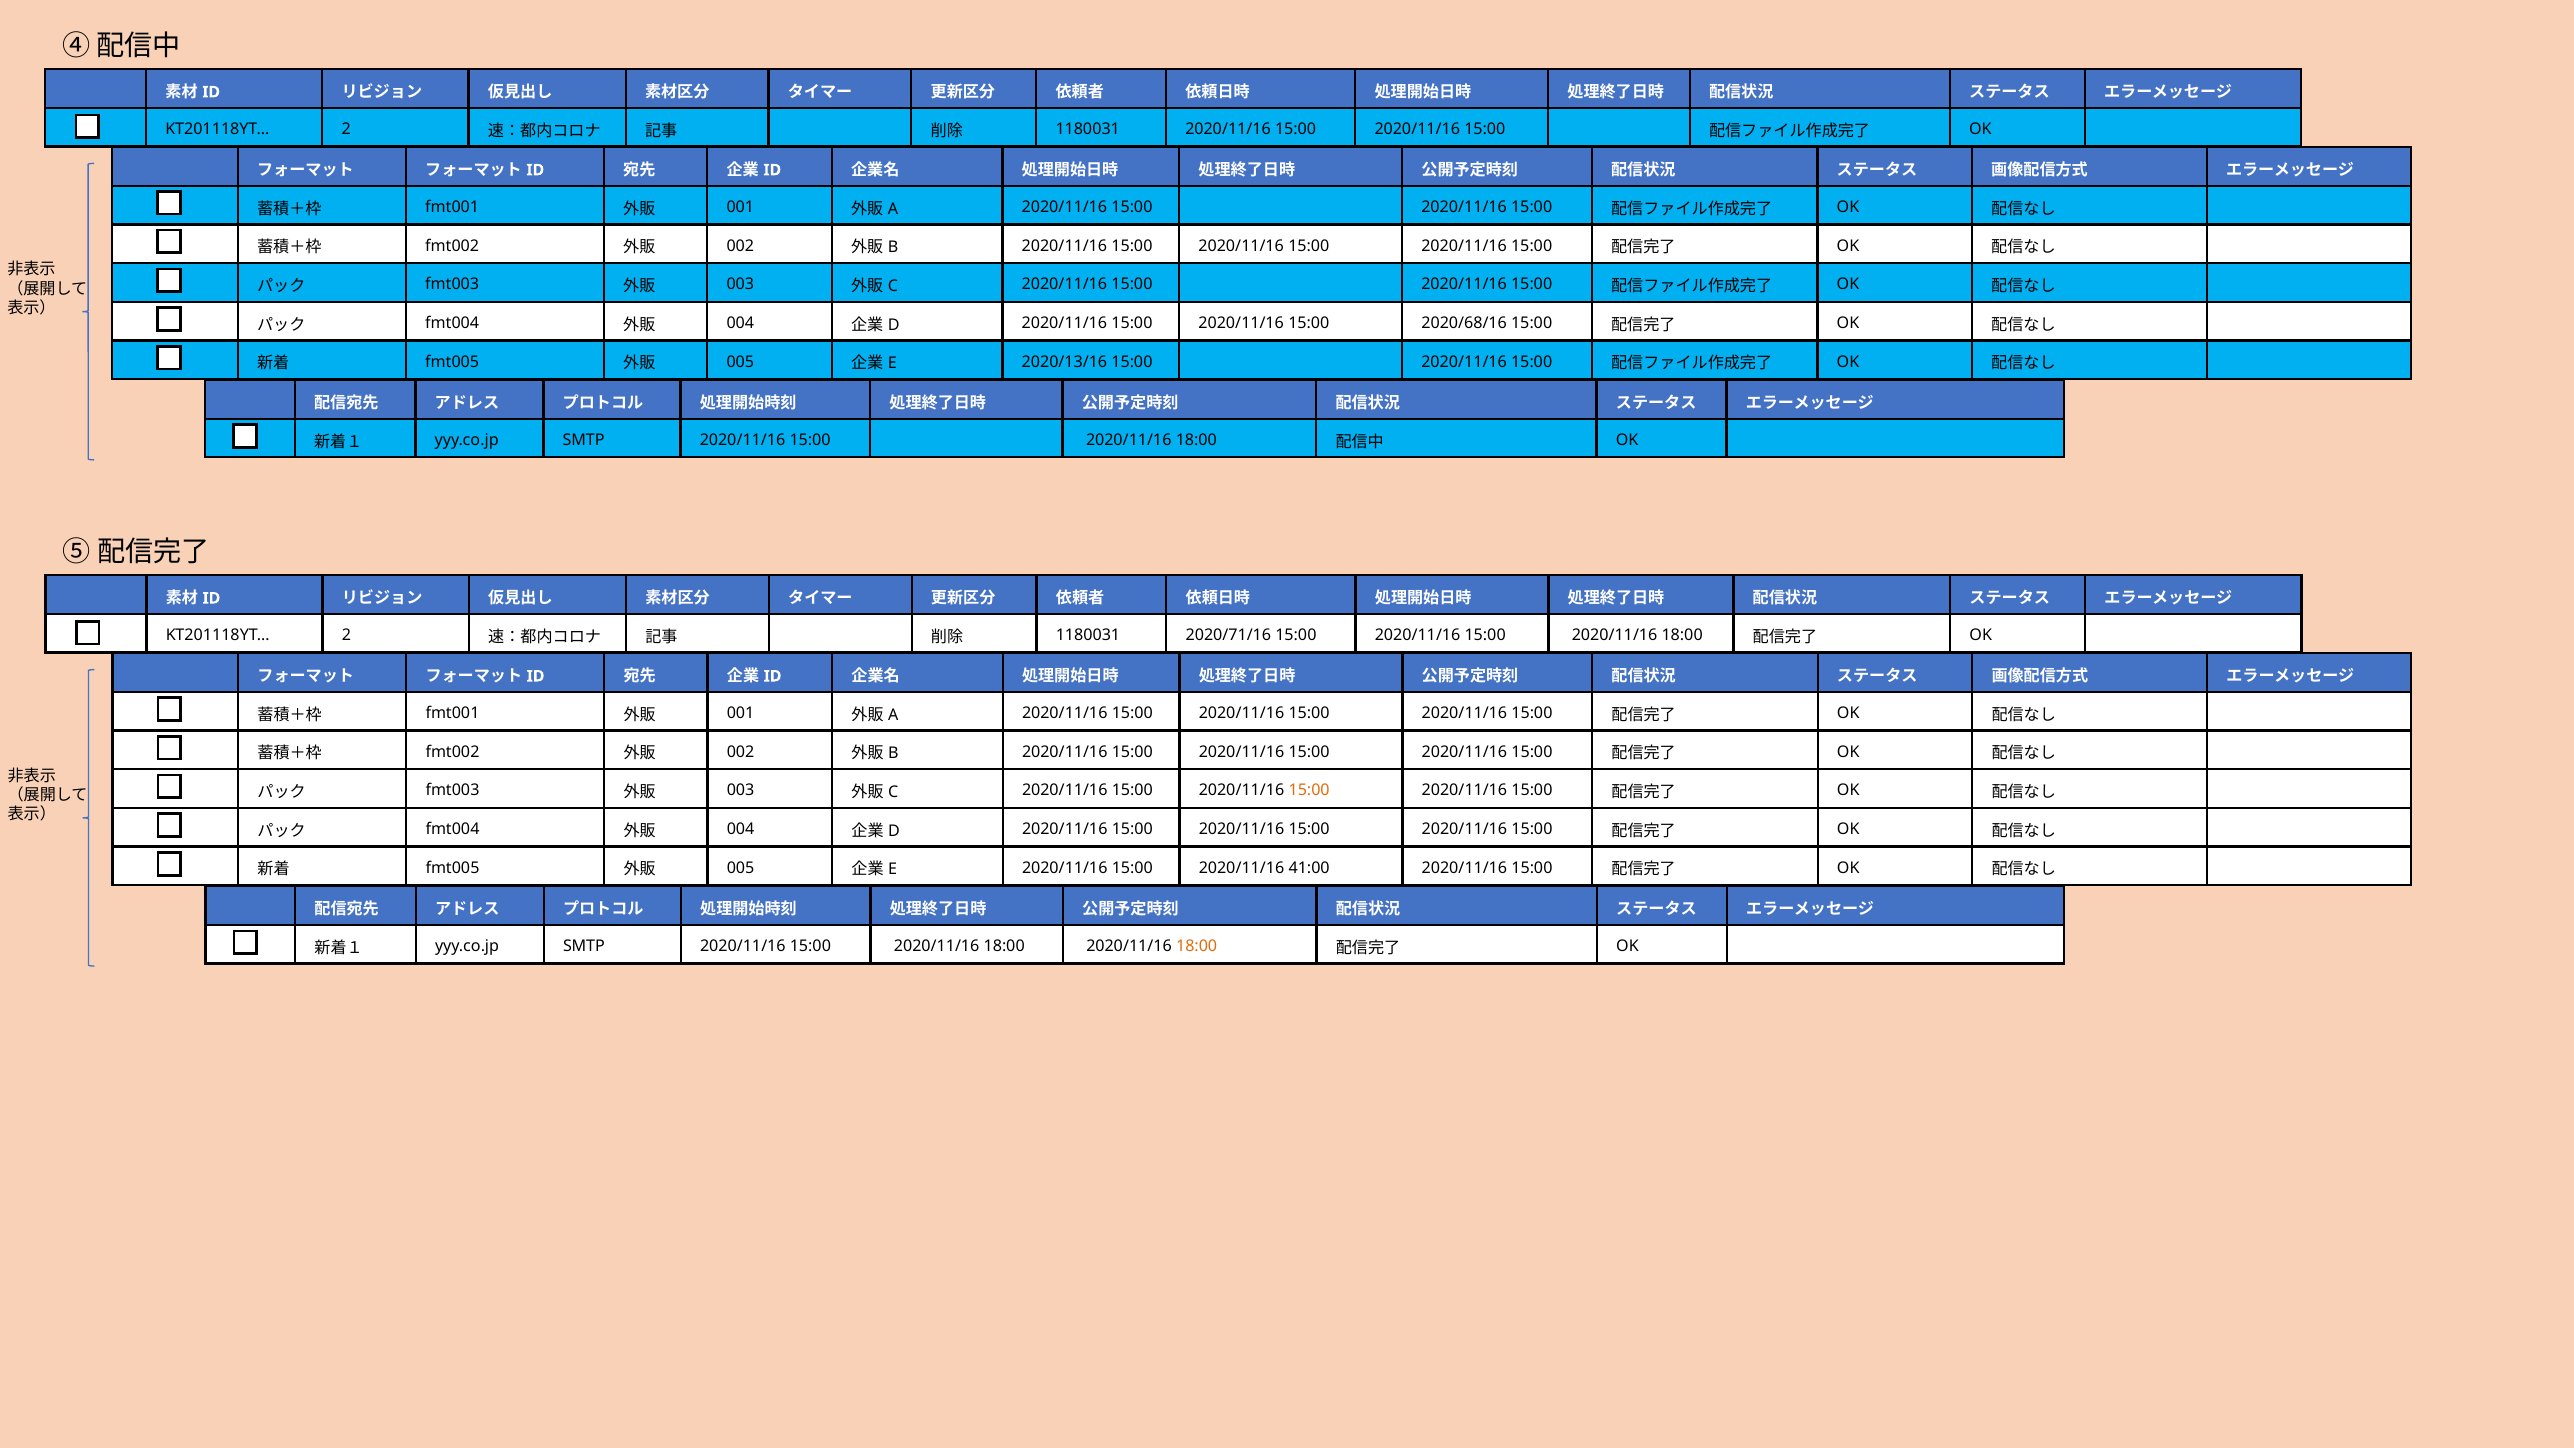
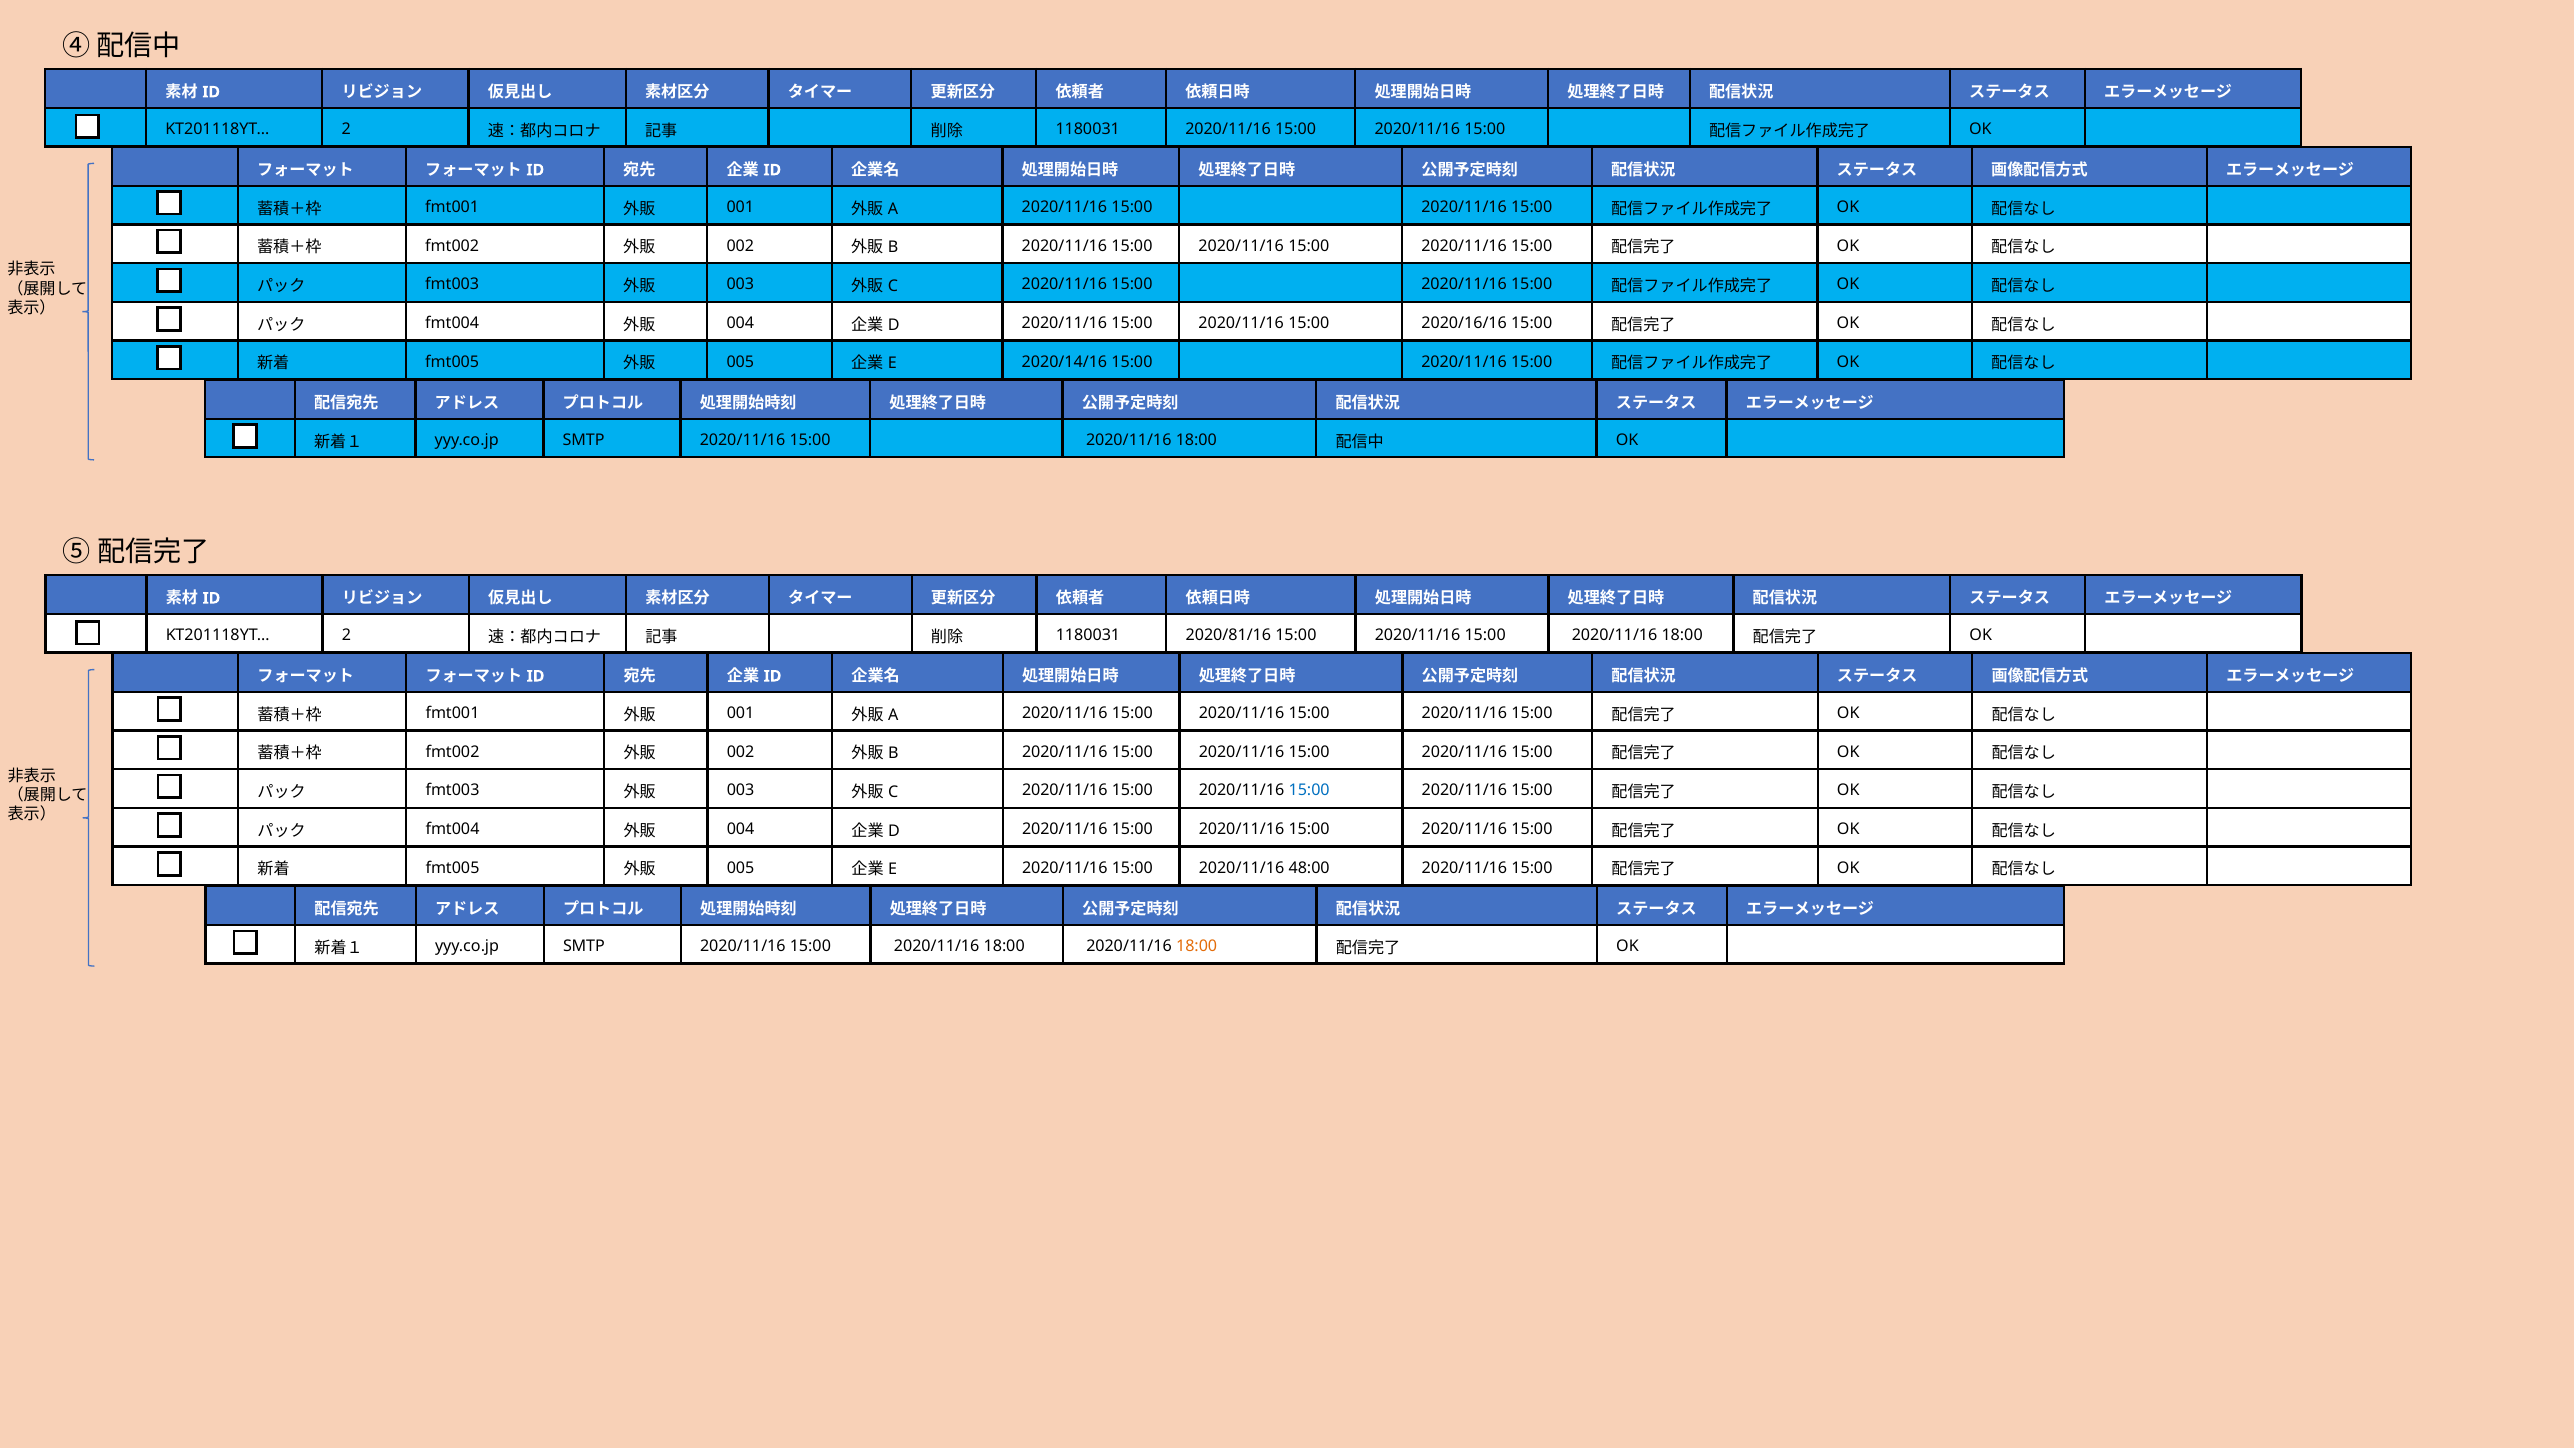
2020/68/16: 2020/68/16 -> 2020/16/16 (1464, 323)
2020/13/16: 2020/13/16 -> 2020/14/16 (1064, 362)
2020/71/16: 2020/71/16 -> 2020/81/16 (1228, 635)
15:00 colour: orange -> blue (1309, 791)
41:00: 41:00 -> 48:00 (1309, 868)
